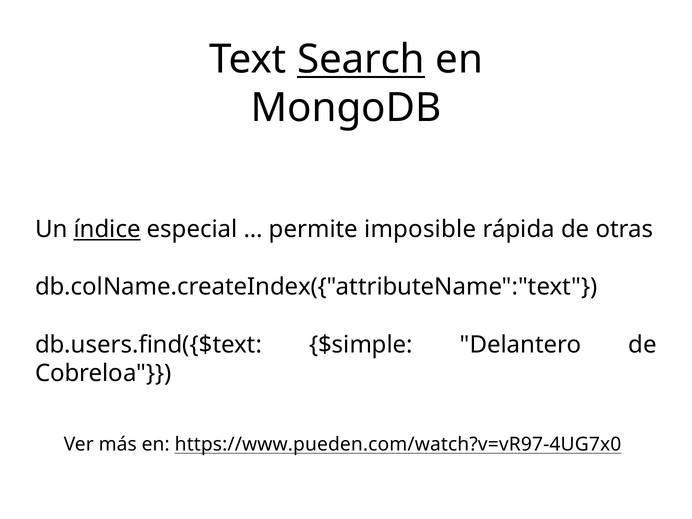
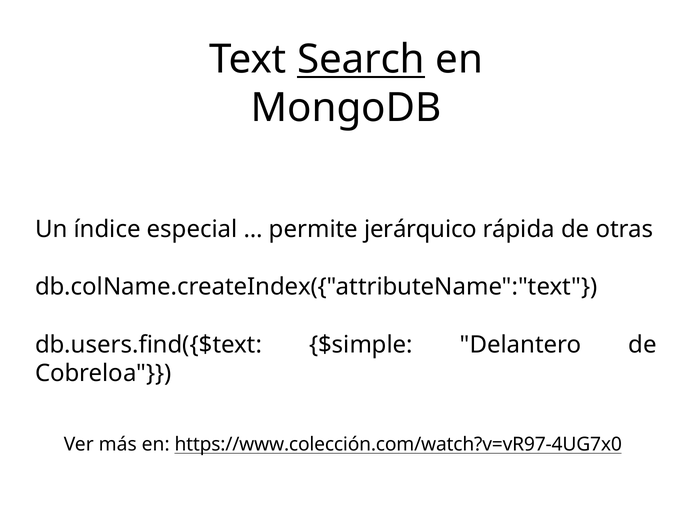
índice underline: present -> none (107, 229)
imposible: imposible -> jerárquico (420, 229)
https://www.pueden.com/watch?v=vR97-4UG7x0: https://www.pueden.com/watch?v=vR97-4UG7x0 -> https://www.colección.com/watch?v=vR97-4UG7x0 (398, 444)
